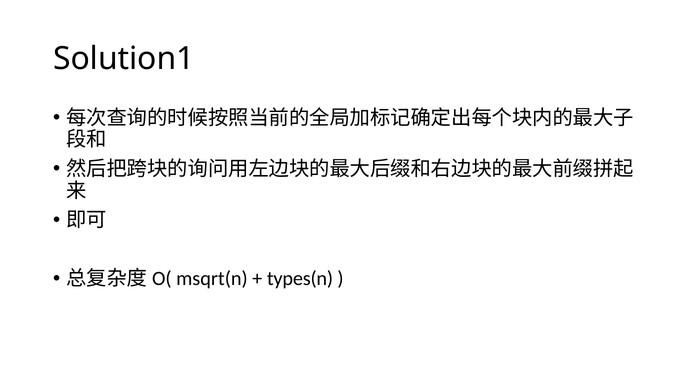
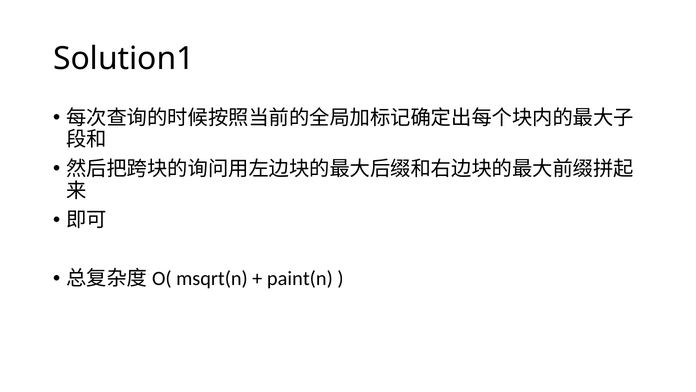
types(n: types(n -> paint(n (300, 278)
